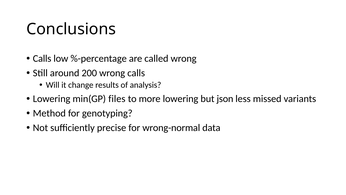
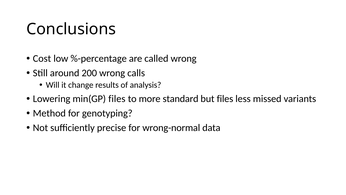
Calls: Calls -> Cost (42, 58)
more lowering: lowering -> standard (181, 99)
but json: json -> files (225, 99)
